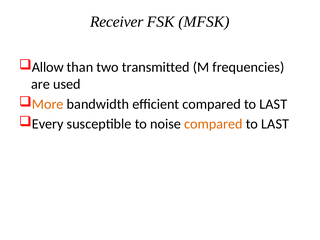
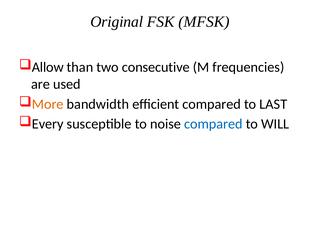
Receiver: Receiver -> Original (117, 22)
transmitted: transmitted -> consecutive (156, 67)
compared colour: orange -> blue (213, 124)
LAST: LAST -> WILL (275, 124)
